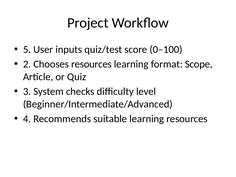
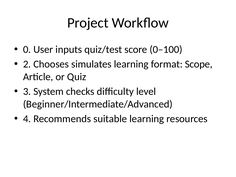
5: 5 -> 0 (27, 50)
Chooses resources: resources -> simulates (91, 64)
